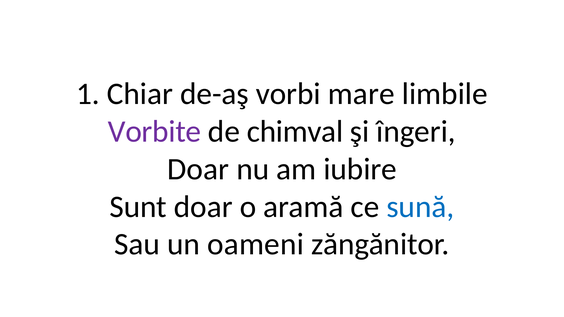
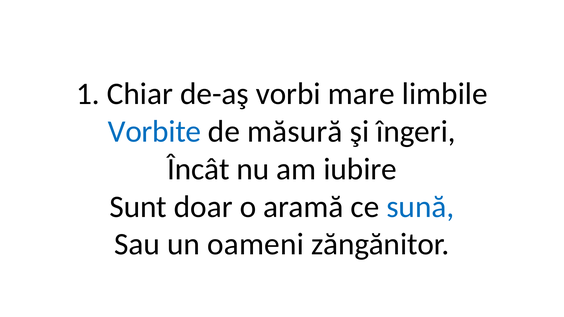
Vorbite colour: purple -> blue (155, 132)
chimval: chimval -> măsură (295, 132)
Doar: Doar -> Încât (198, 169)
